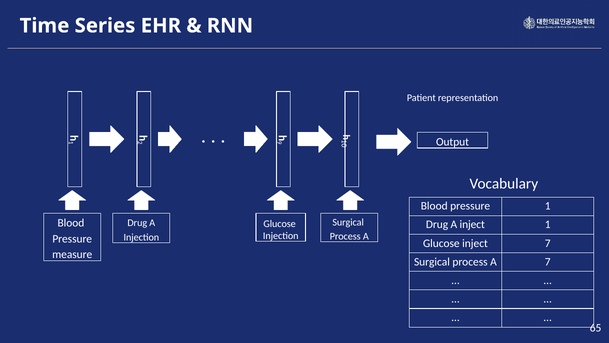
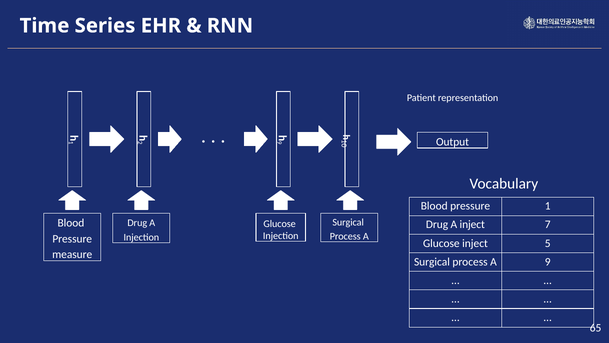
inject 1: 1 -> 7 (548, 224)
inject 7: 7 -> 5 (548, 243)
A 7: 7 -> 9 (548, 261)
